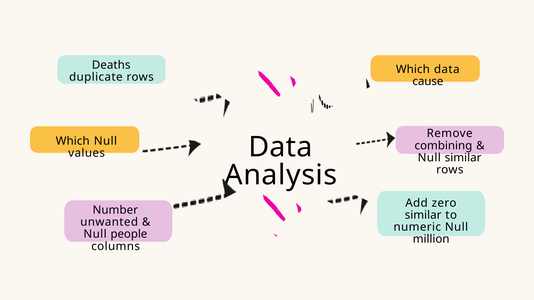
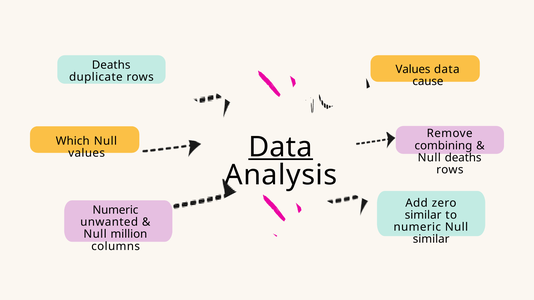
Which: Which -> Values (413, 70)
Data underline: none -> present (281, 147)
Null similar: similar -> deaths (463, 158)
Number: Number -> Numeric (115, 210)
people: people -> million (129, 234)
million: million -> similar (431, 239)
